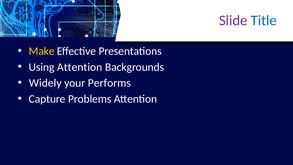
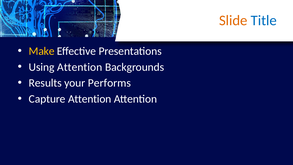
Slide colour: purple -> orange (233, 20)
Widely: Widely -> Results (45, 83)
Capture Problems: Problems -> Attention (90, 99)
